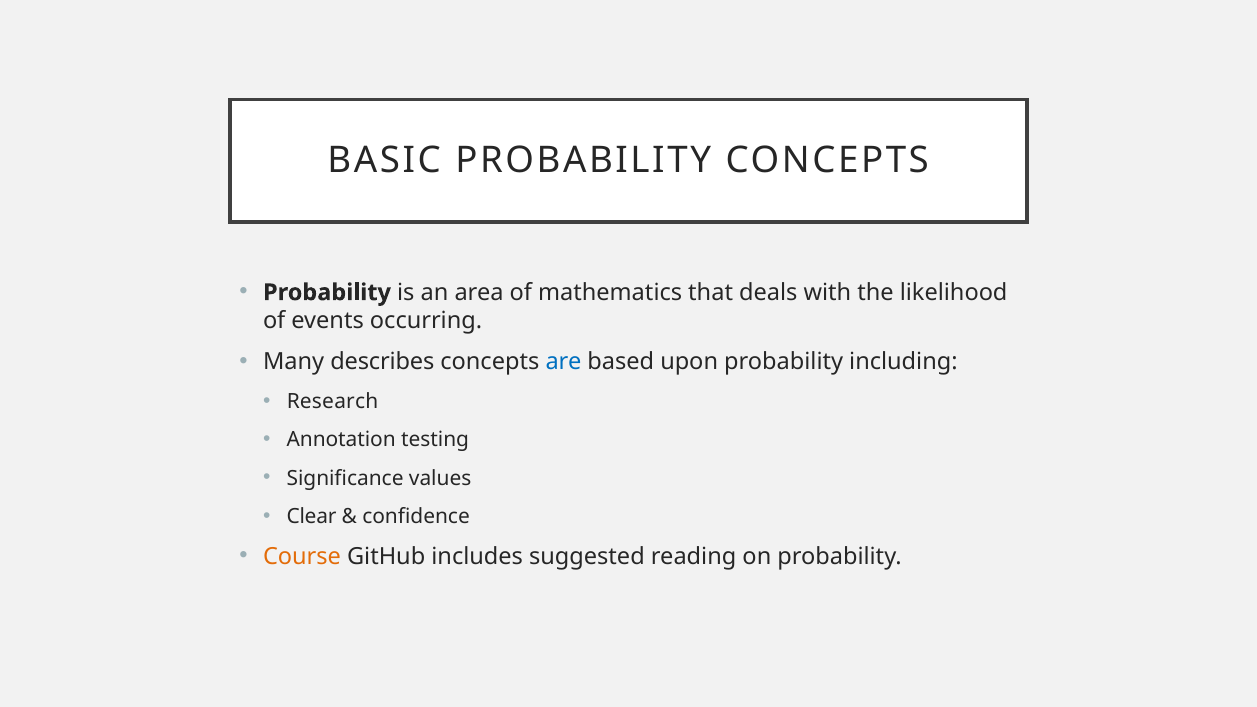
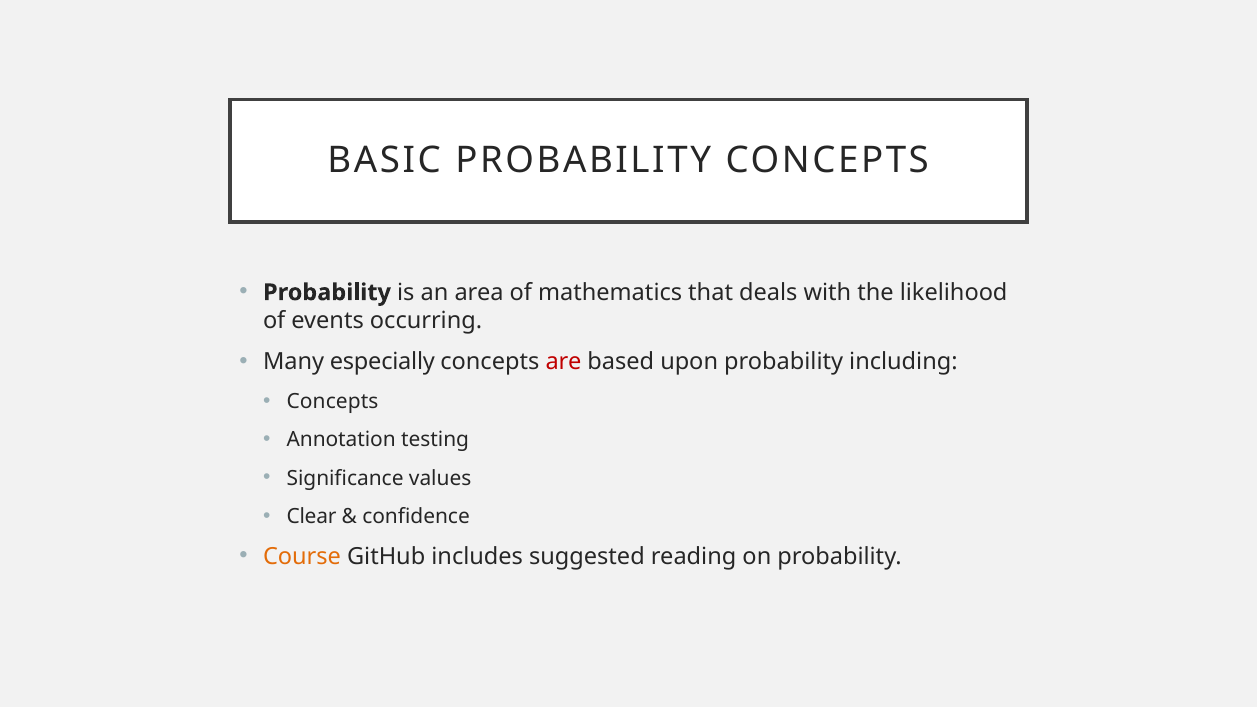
describes: describes -> especially (382, 362)
are colour: blue -> red (563, 362)
Research: Research -> Concepts (333, 402)
